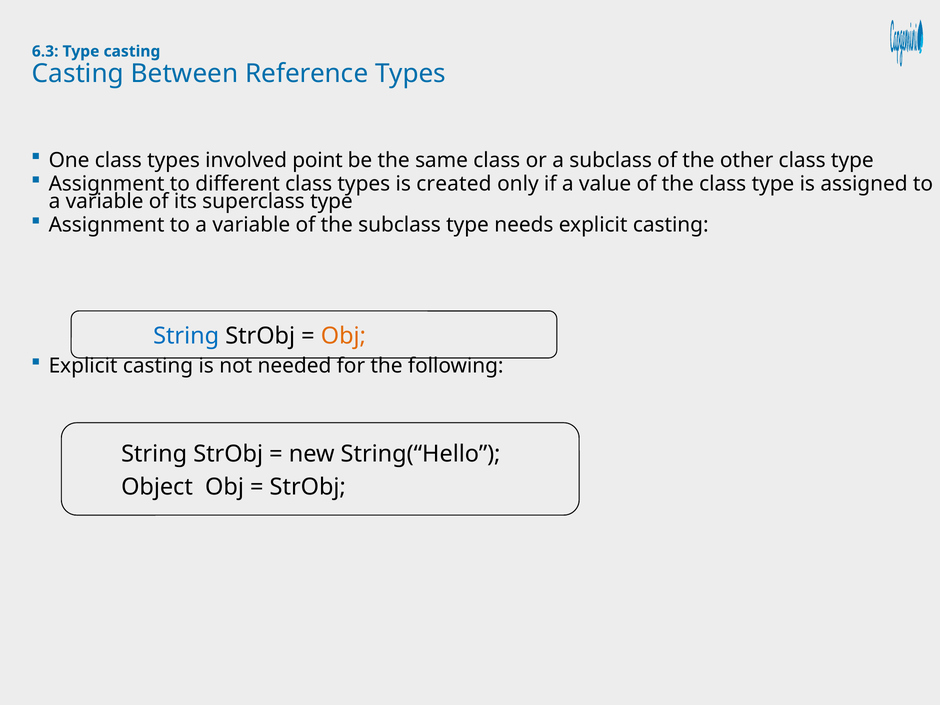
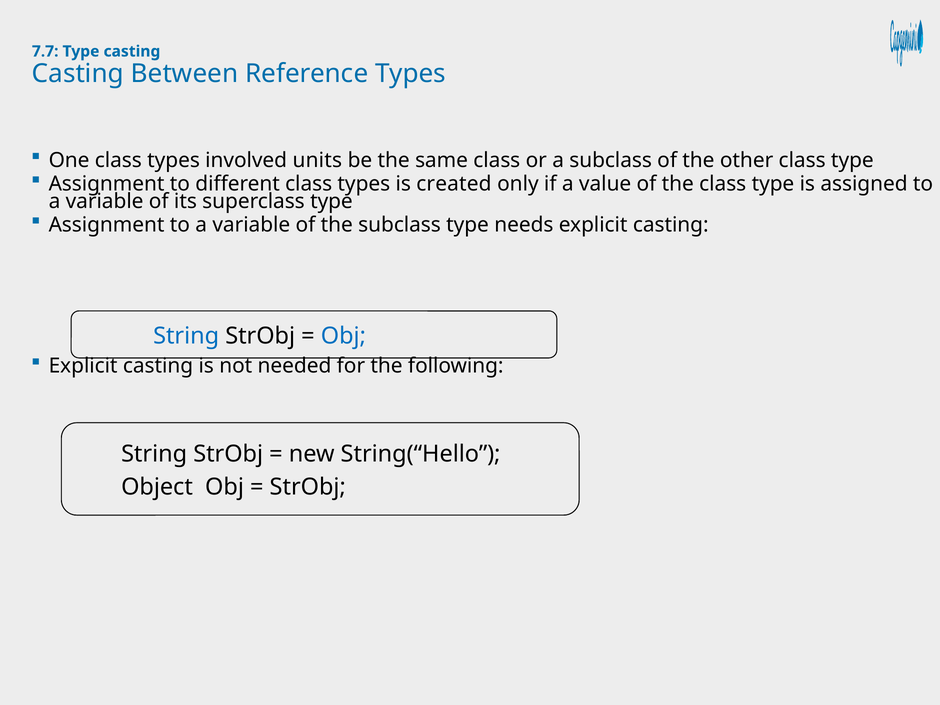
6.3: 6.3 -> 7.7 (45, 51)
point: point -> units (317, 160)
Obj colour: orange -> blue (343, 336)
